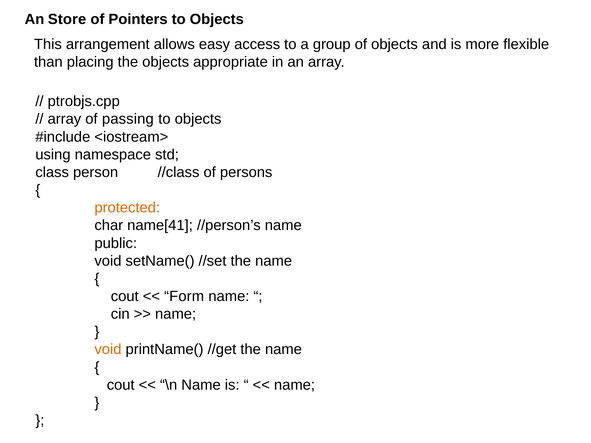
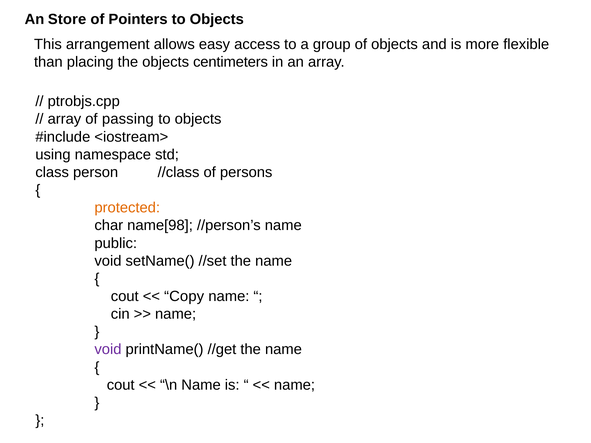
appropriate: appropriate -> centimeters (231, 62)
name[41: name[41 -> name[98 (160, 226)
Form: Form -> Copy (184, 296)
void colour: orange -> purple (108, 350)
